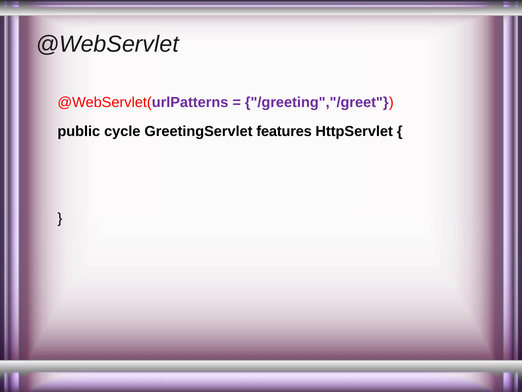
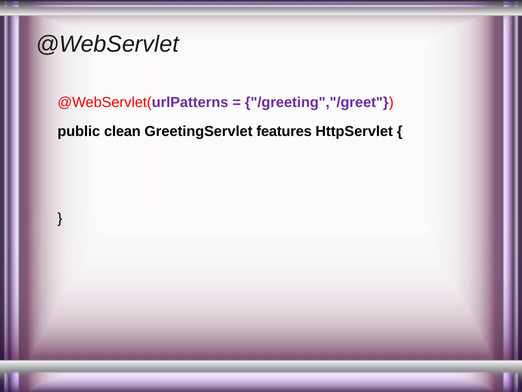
cycle: cycle -> clean (122, 131)
